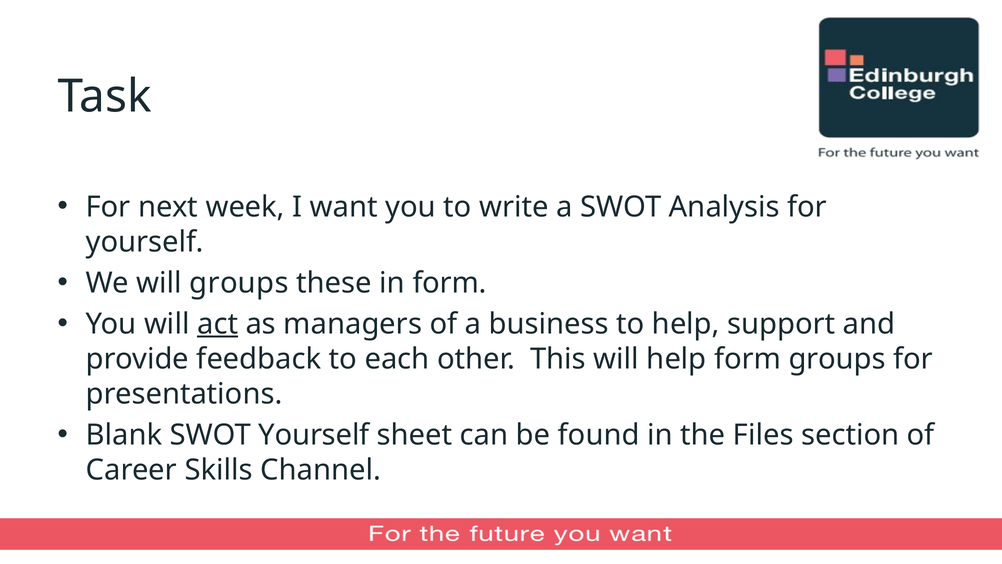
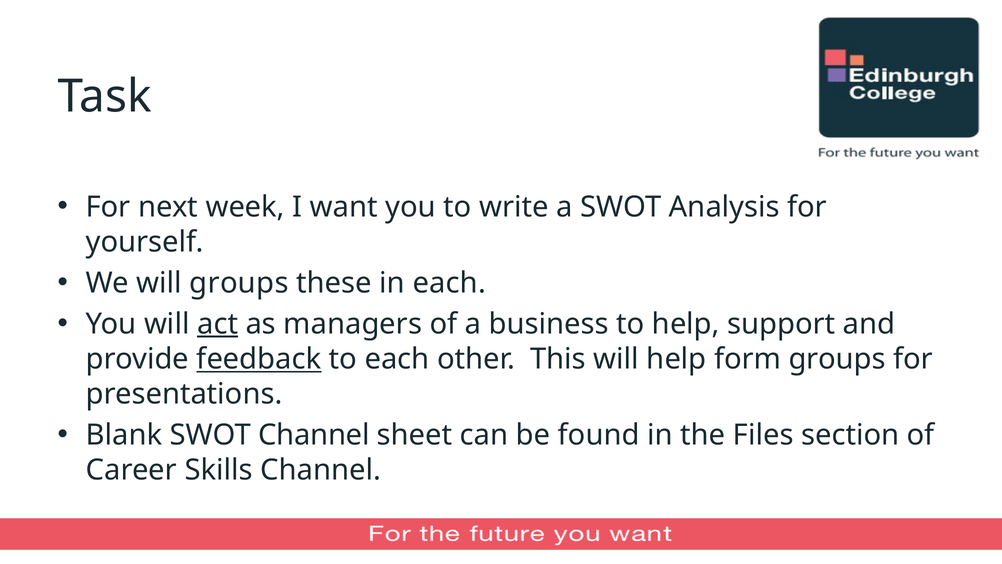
in form: form -> each (449, 283)
feedback underline: none -> present (259, 359)
SWOT Yourself: Yourself -> Channel (314, 435)
